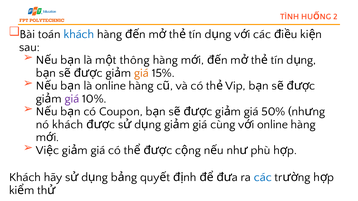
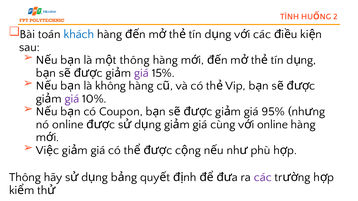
giá colour: orange -> purple (142, 73)
là online: online -> không (111, 86)
50%: 50% -> 95% (273, 112)
nó khách: khách -> online (68, 125)
Khách: Khách -> Thông (25, 178)
các colour: blue -> purple (263, 178)
